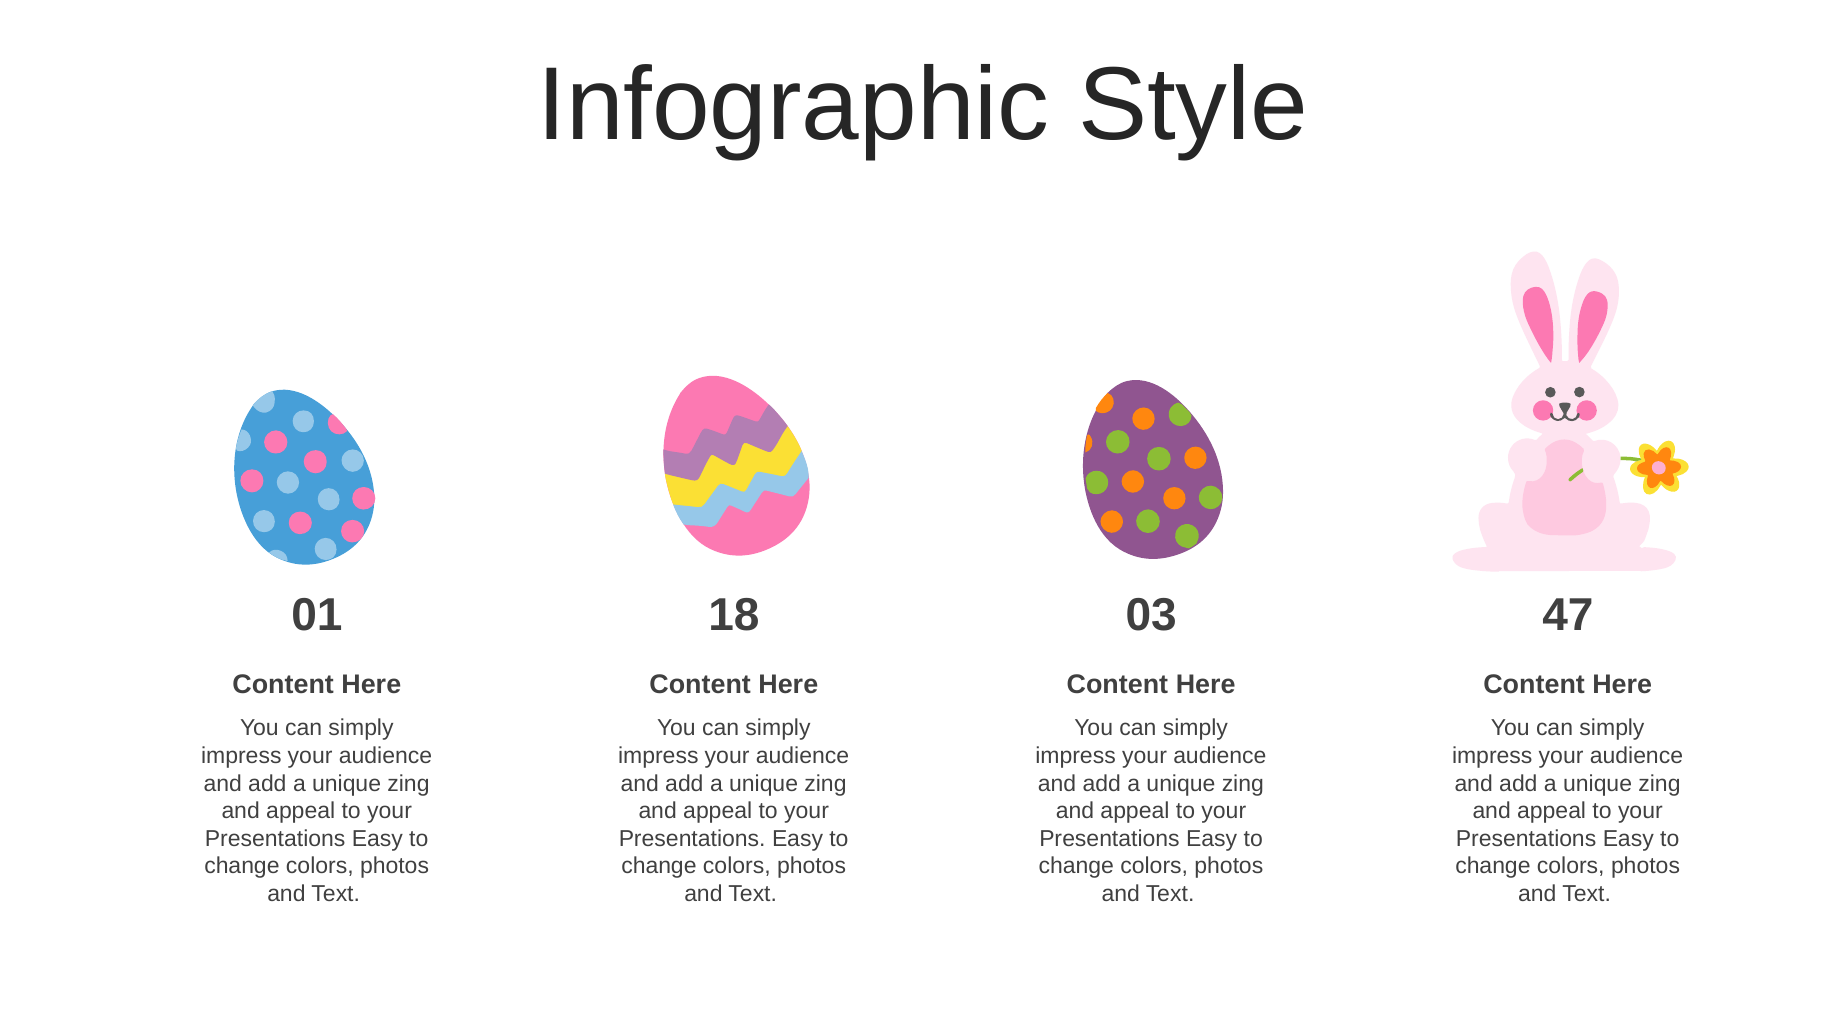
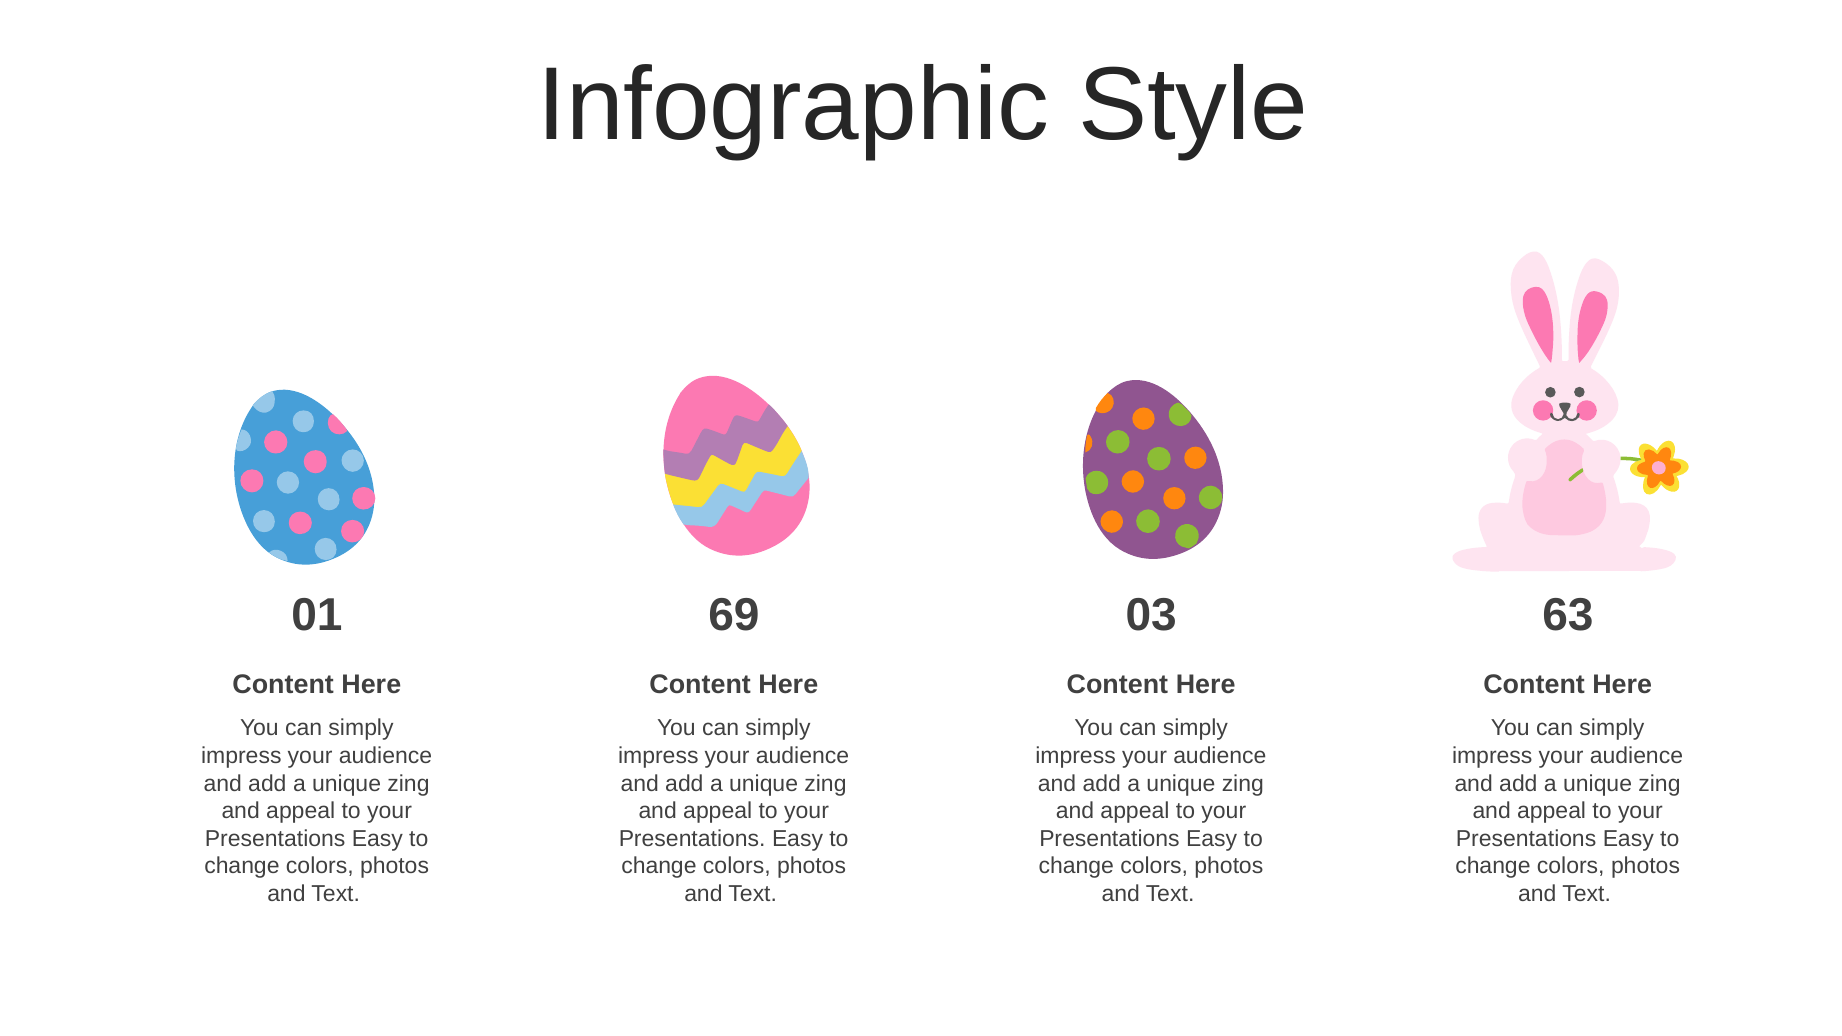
18: 18 -> 69 (734, 615)
47: 47 -> 63 (1568, 615)
